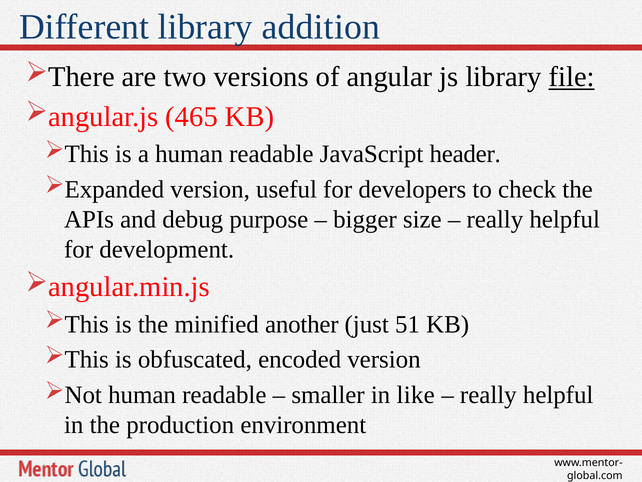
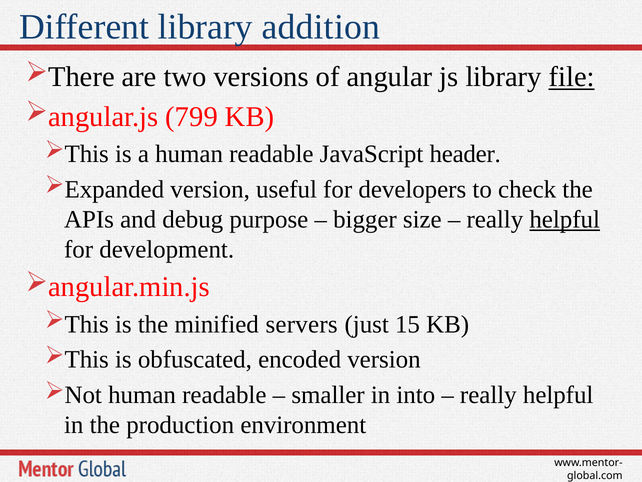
465: 465 -> 799 (192, 117)
helpful underline: none -> present (565, 219)
another: another -> servers (302, 324)
51: 51 -> 15 (408, 324)
like: like -> into (416, 395)
